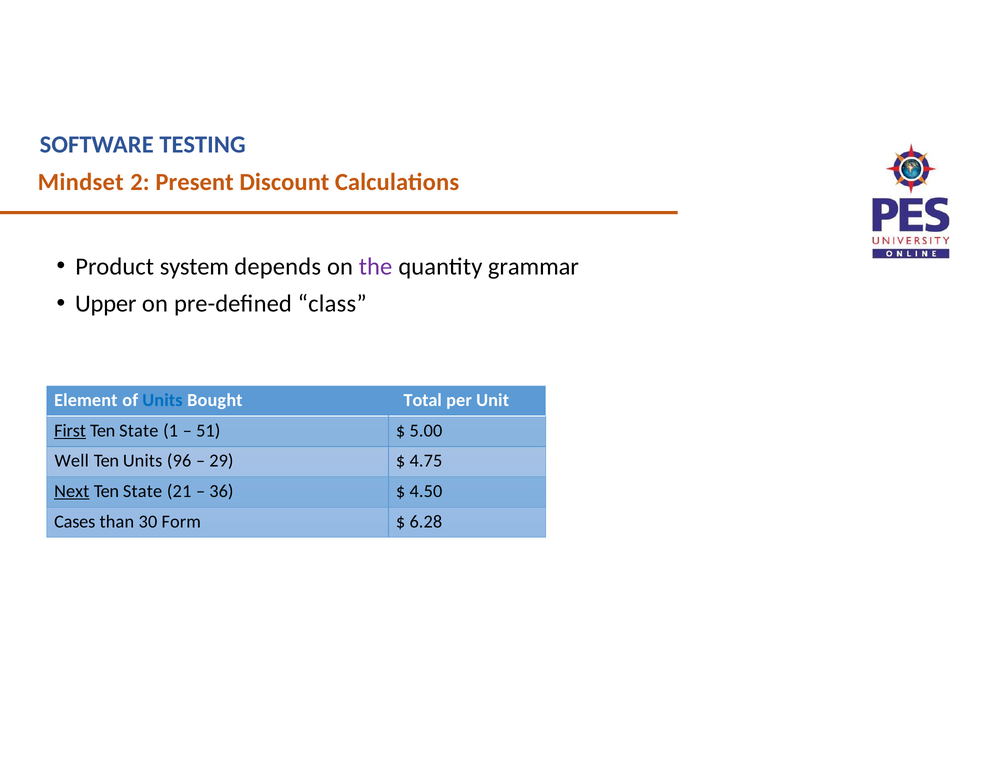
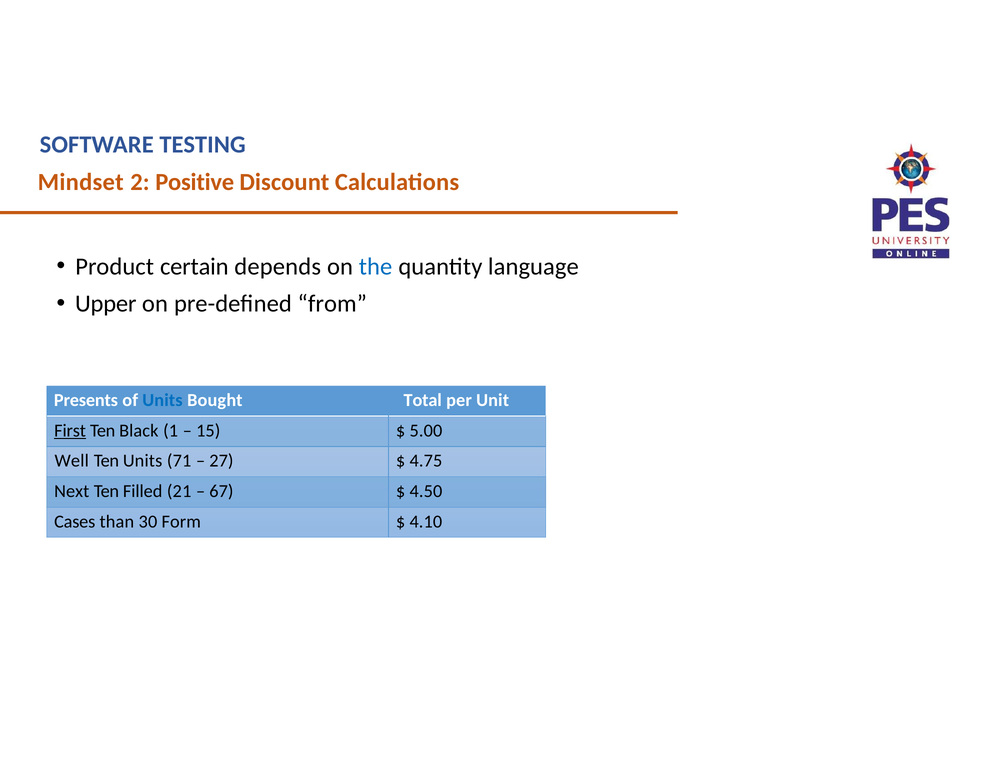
Present: Present -> Positive (195, 182)
system: system -> certain (194, 266)
the colour: purple -> blue (376, 266)
grammar: grammar -> language (533, 266)
class: class -> from (332, 304)
Element: Element -> Presents (86, 400)
State: State -> Black (139, 431)
51: 51 -> 15 (208, 431)
96: 96 -> 71 (179, 461)
29: 29 -> 27 (221, 461)
Next underline: present -> none (72, 491)
State: State -> Filled (143, 491)
36: 36 -> 67 (221, 491)
6.28: 6.28 -> 4.10 (426, 522)
